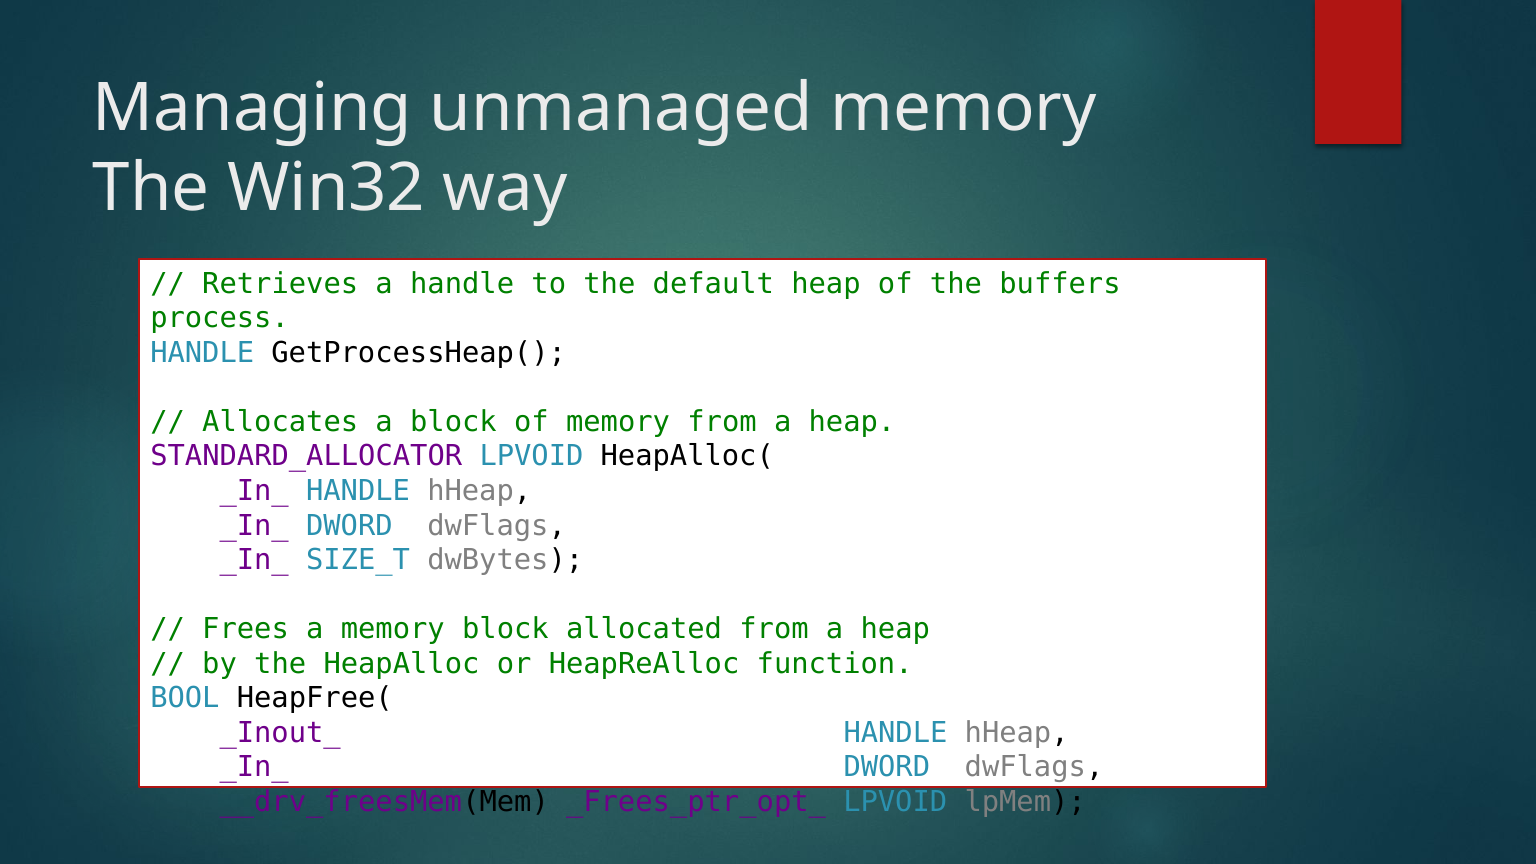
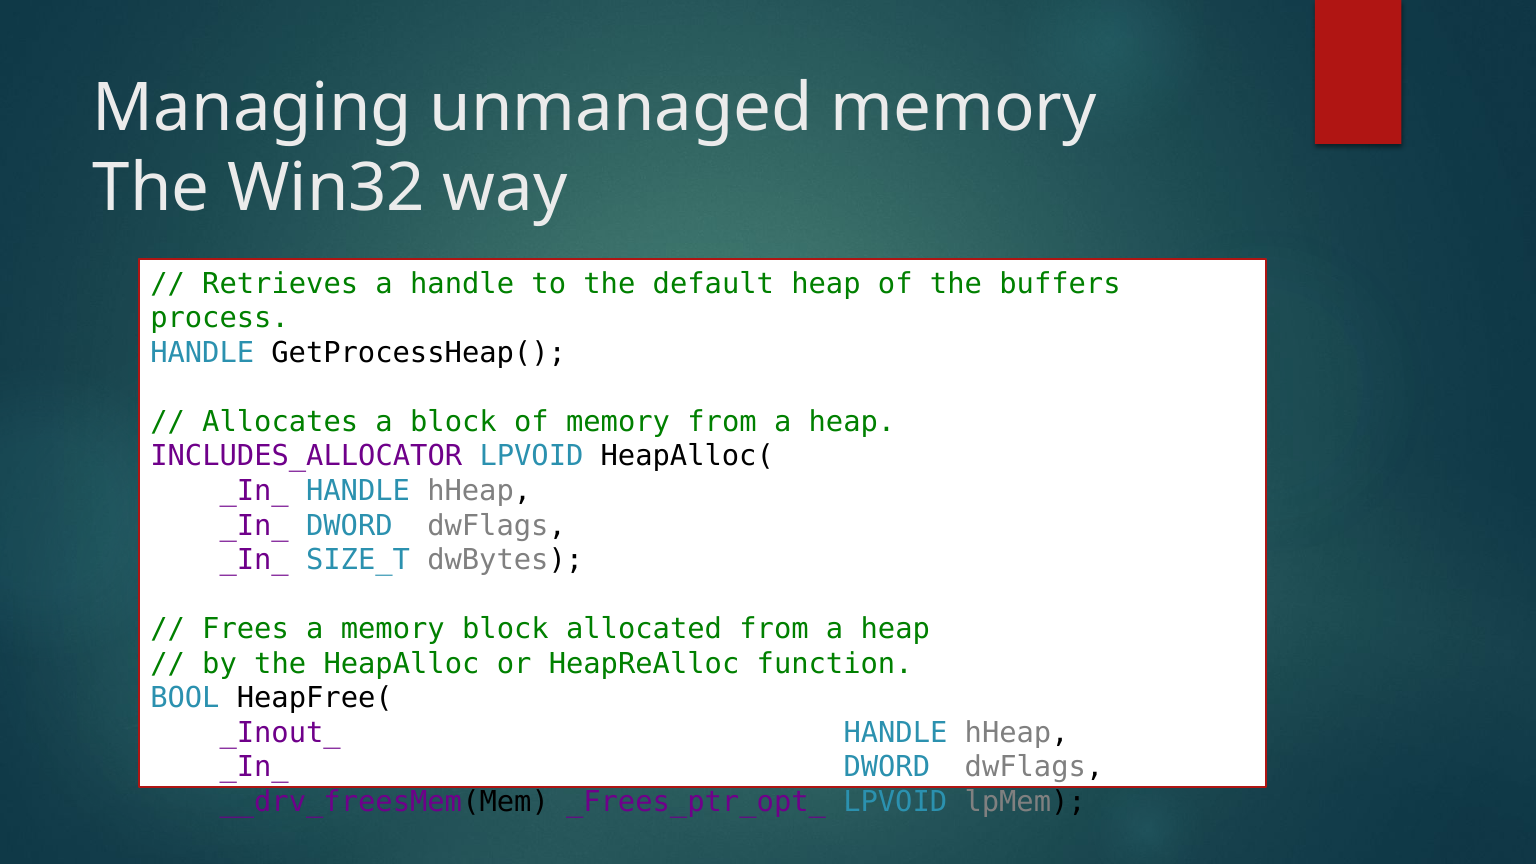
STANDARD_ALLOCATOR: STANDARD_ALLOCATOR -> INCLUDES_ALLOCATOR (306, 456)
